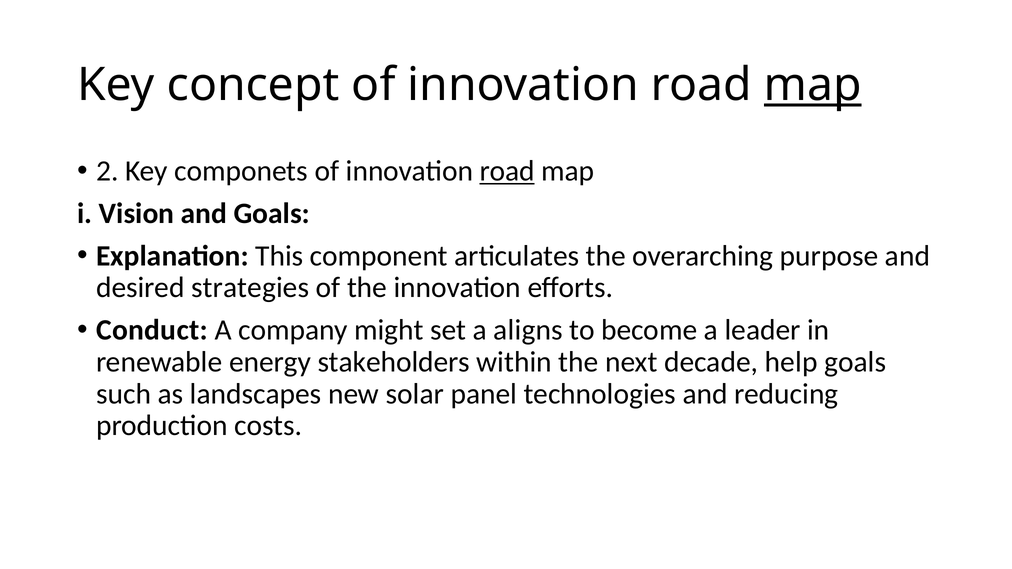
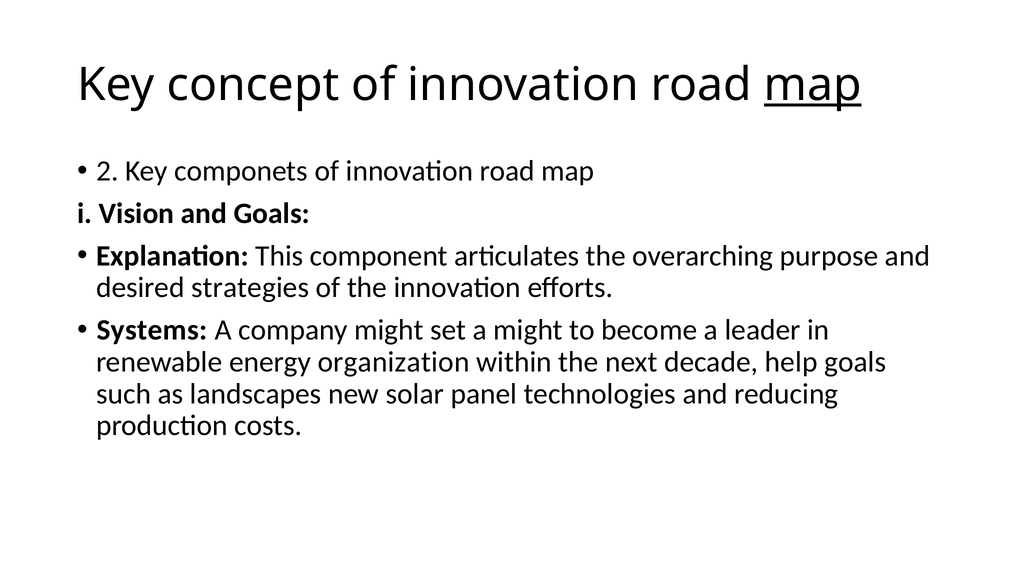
road underline: present -> none (507, 171)
Conduct: Conduct -> Systems (152, 330)
a aligns: aligns -> might (528, 330)
stakeholders: stakeholders -> organization (394, 362)
